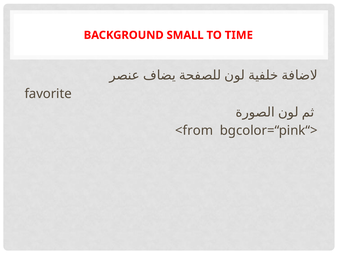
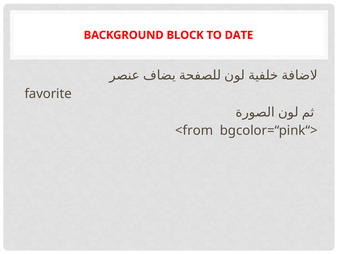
SMALL: SMALL -> BLOCK (185, 35)
TIME: TIME -> DATE (239, 35)
